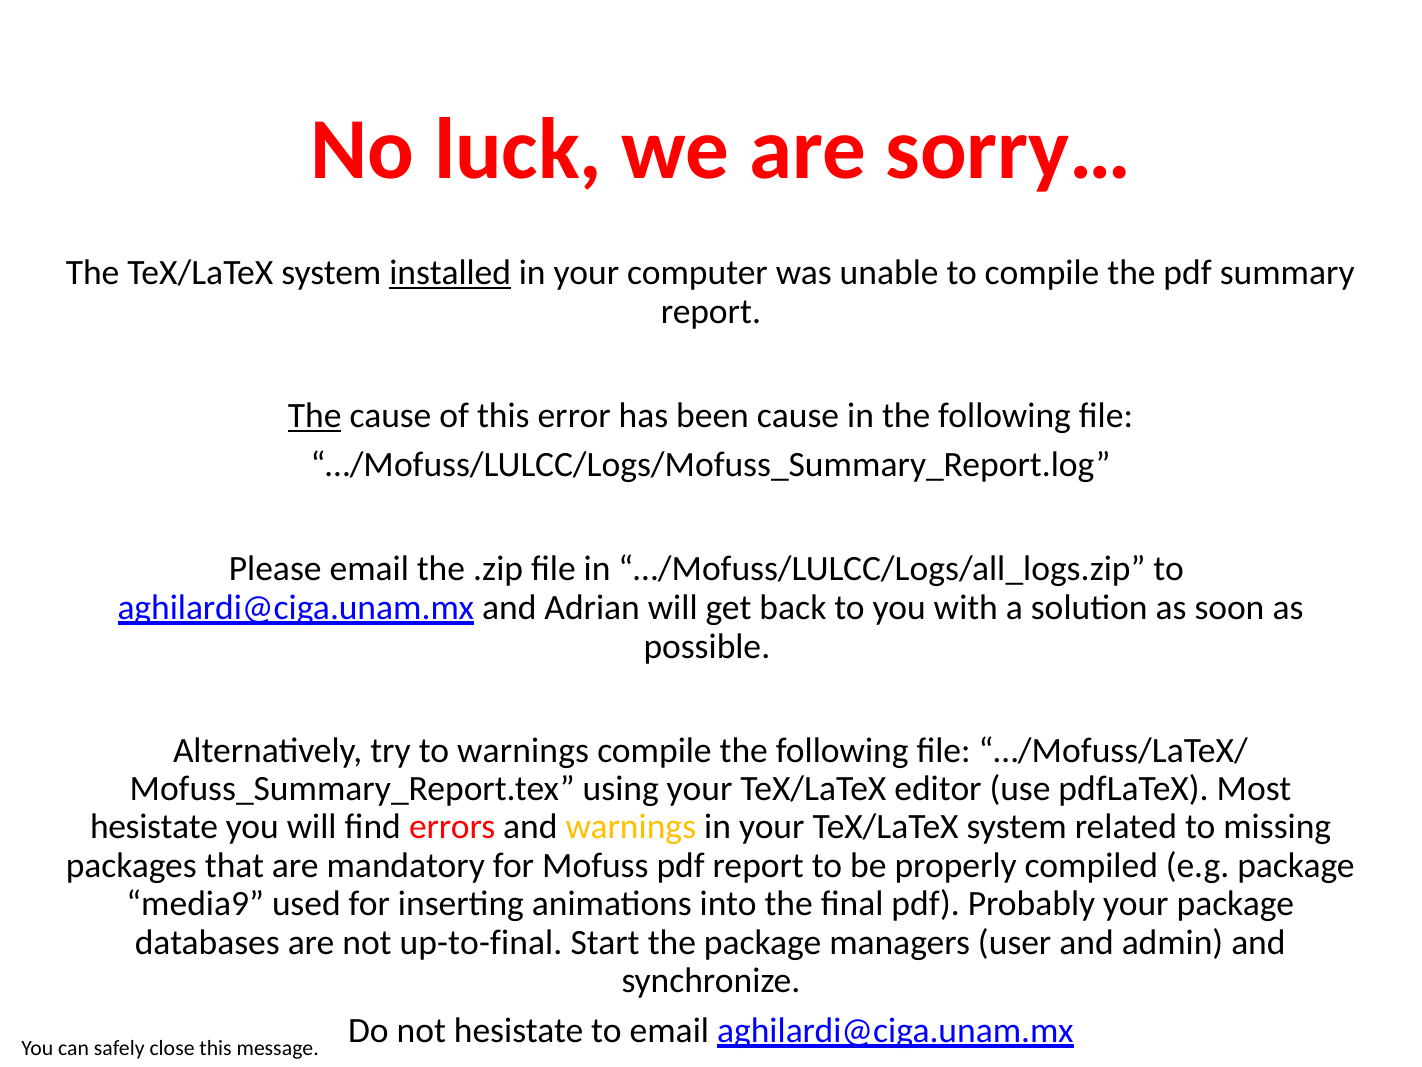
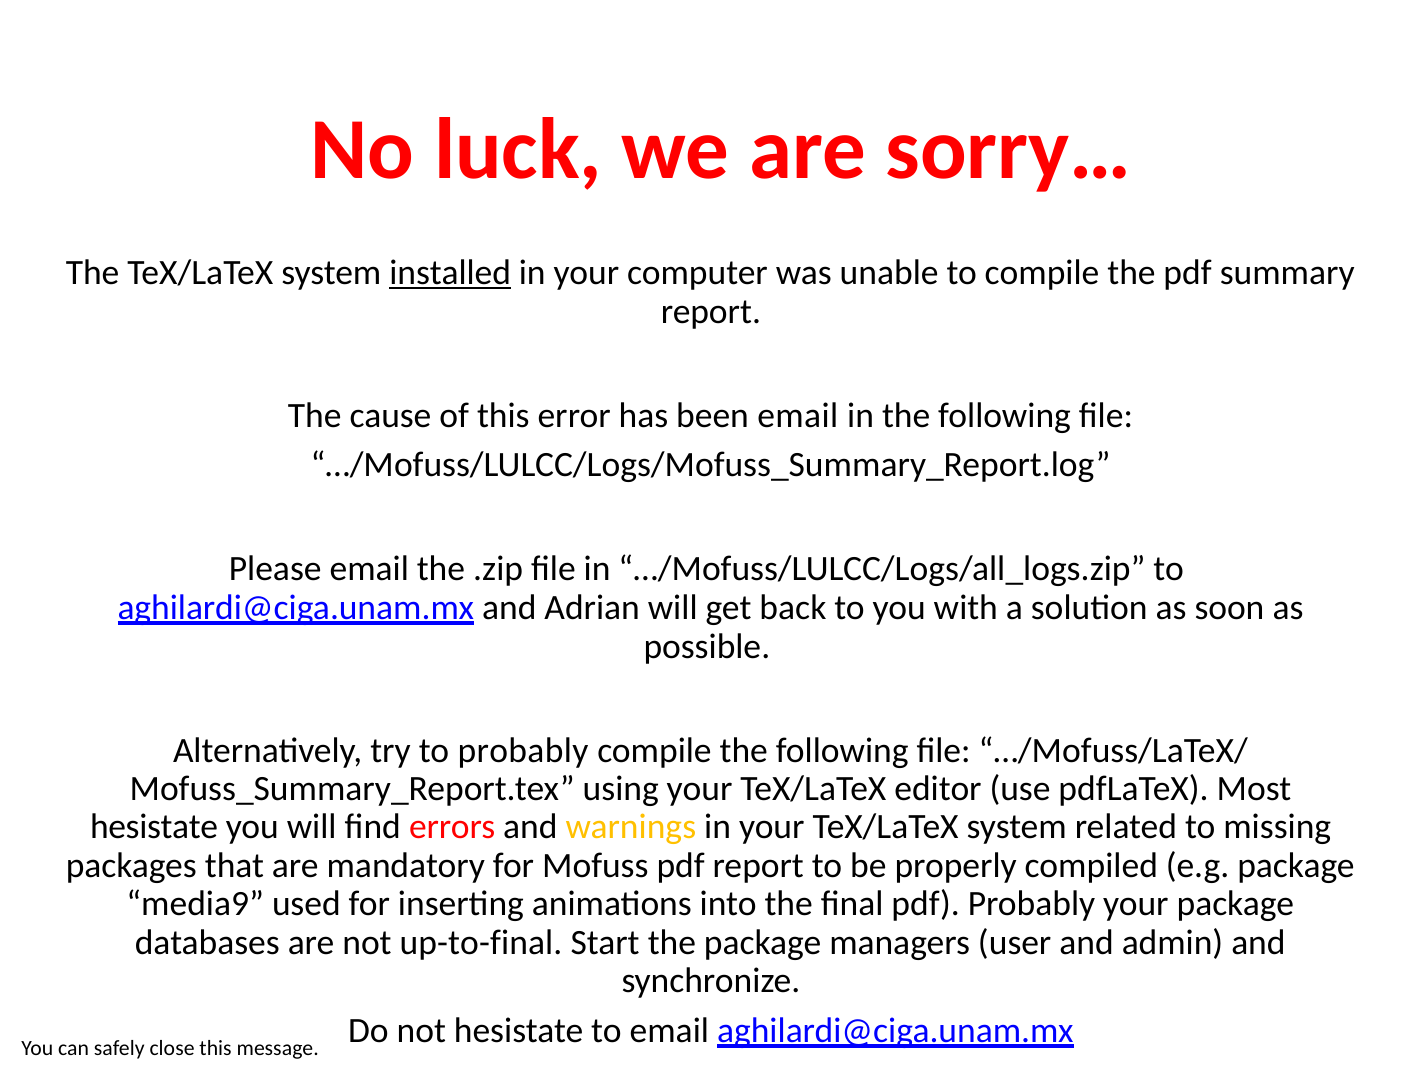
The underline: present -> none (315, 415)
been cause: cause -> email (798, 415)
to warnings: warnings -> probably (523, 750)
